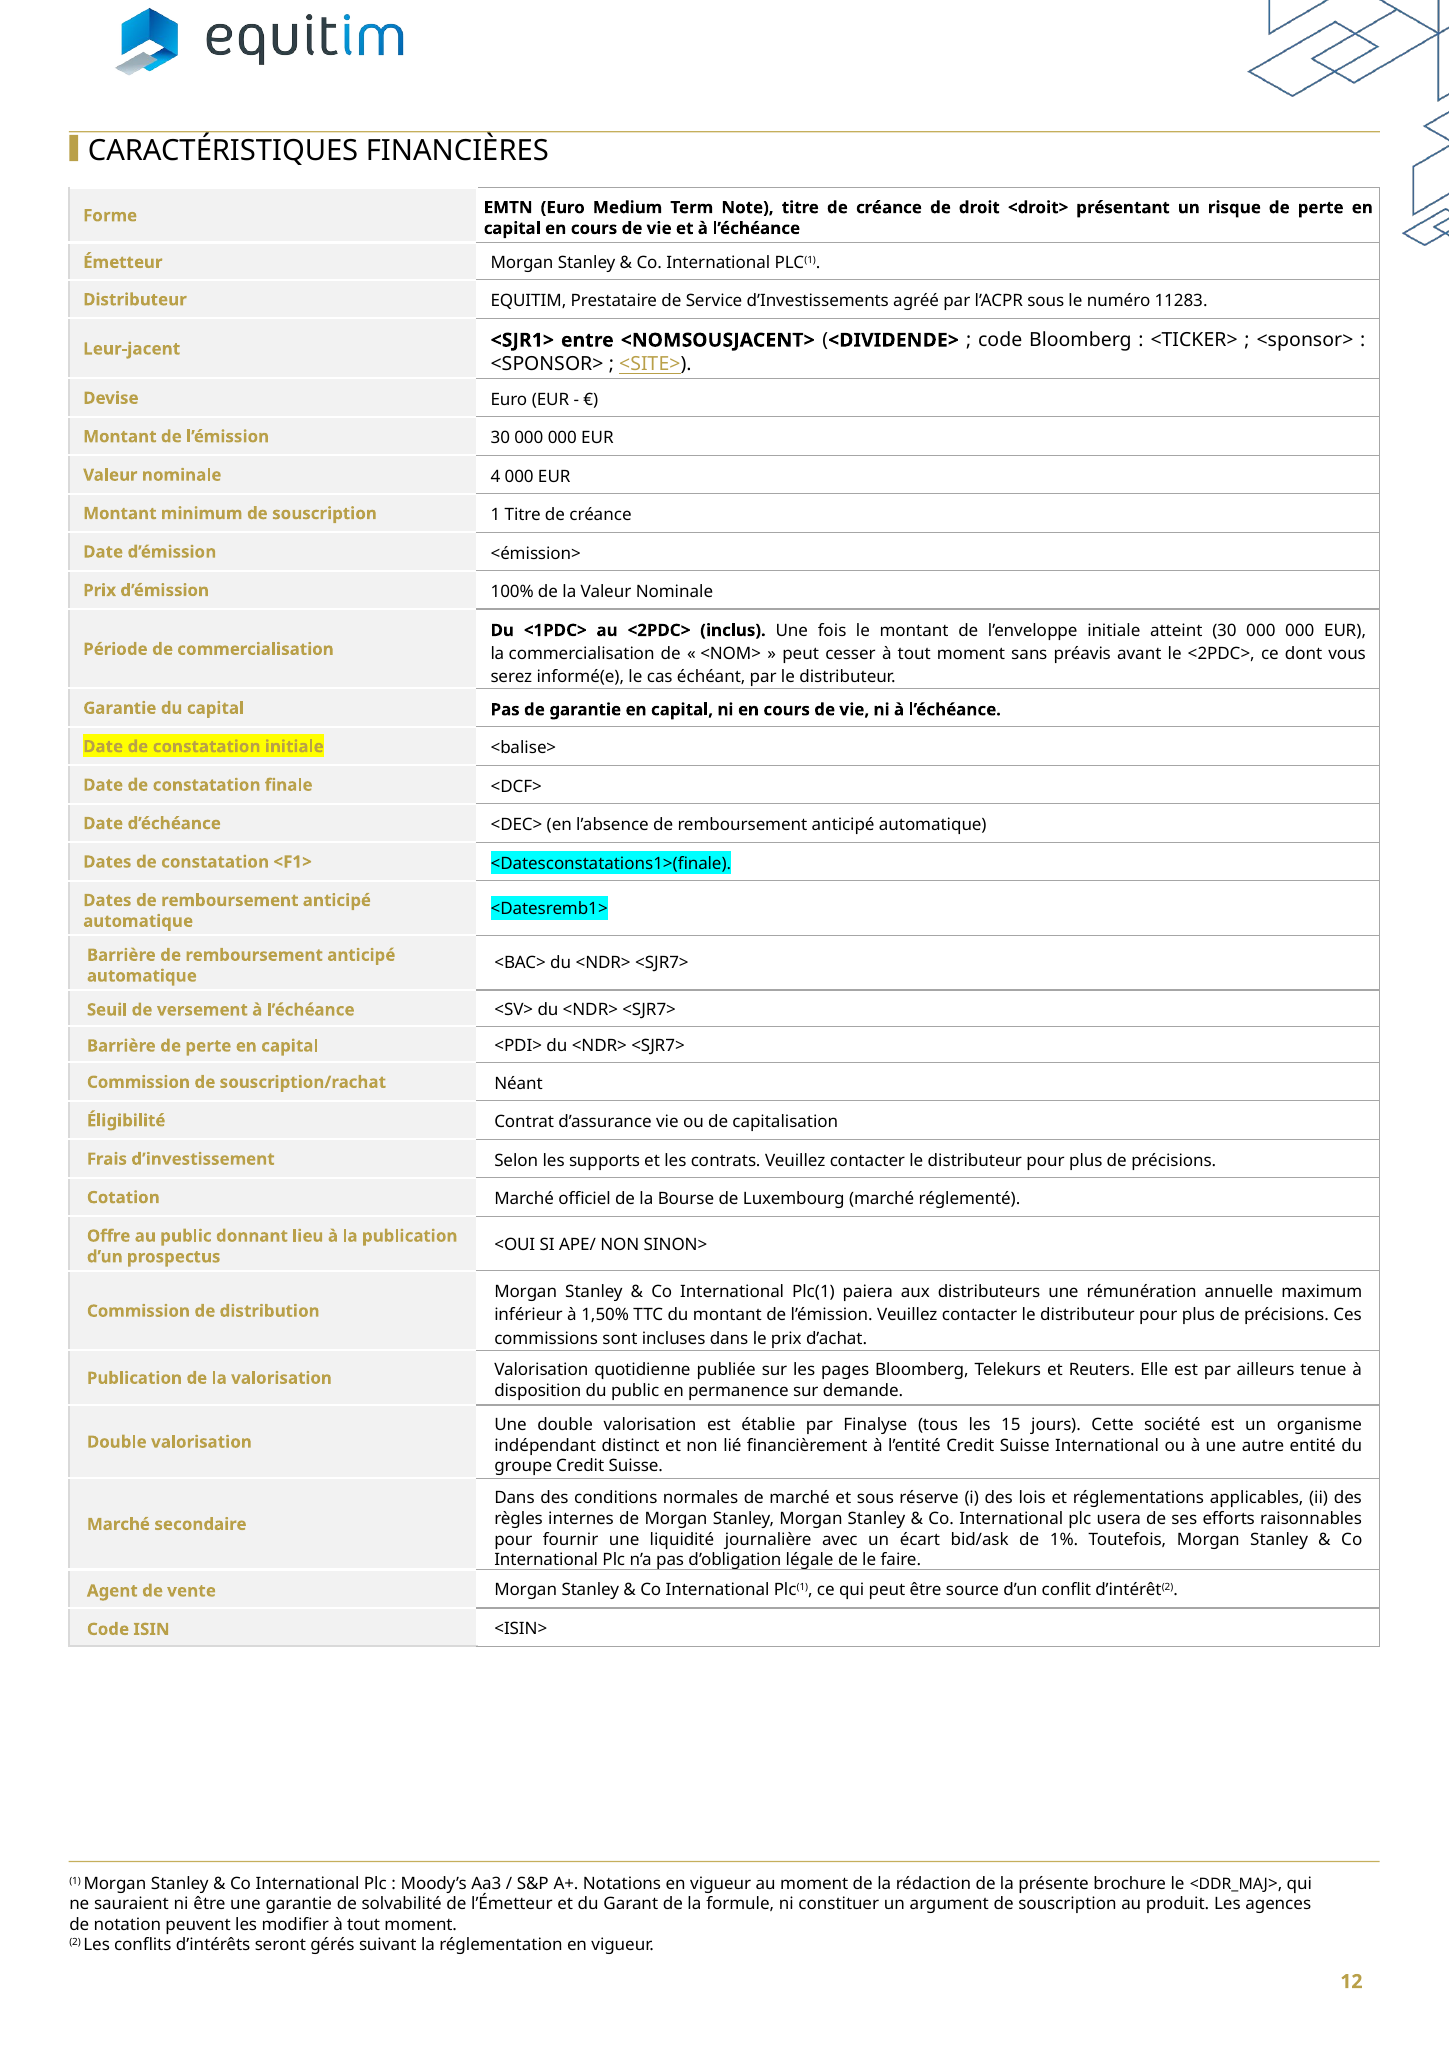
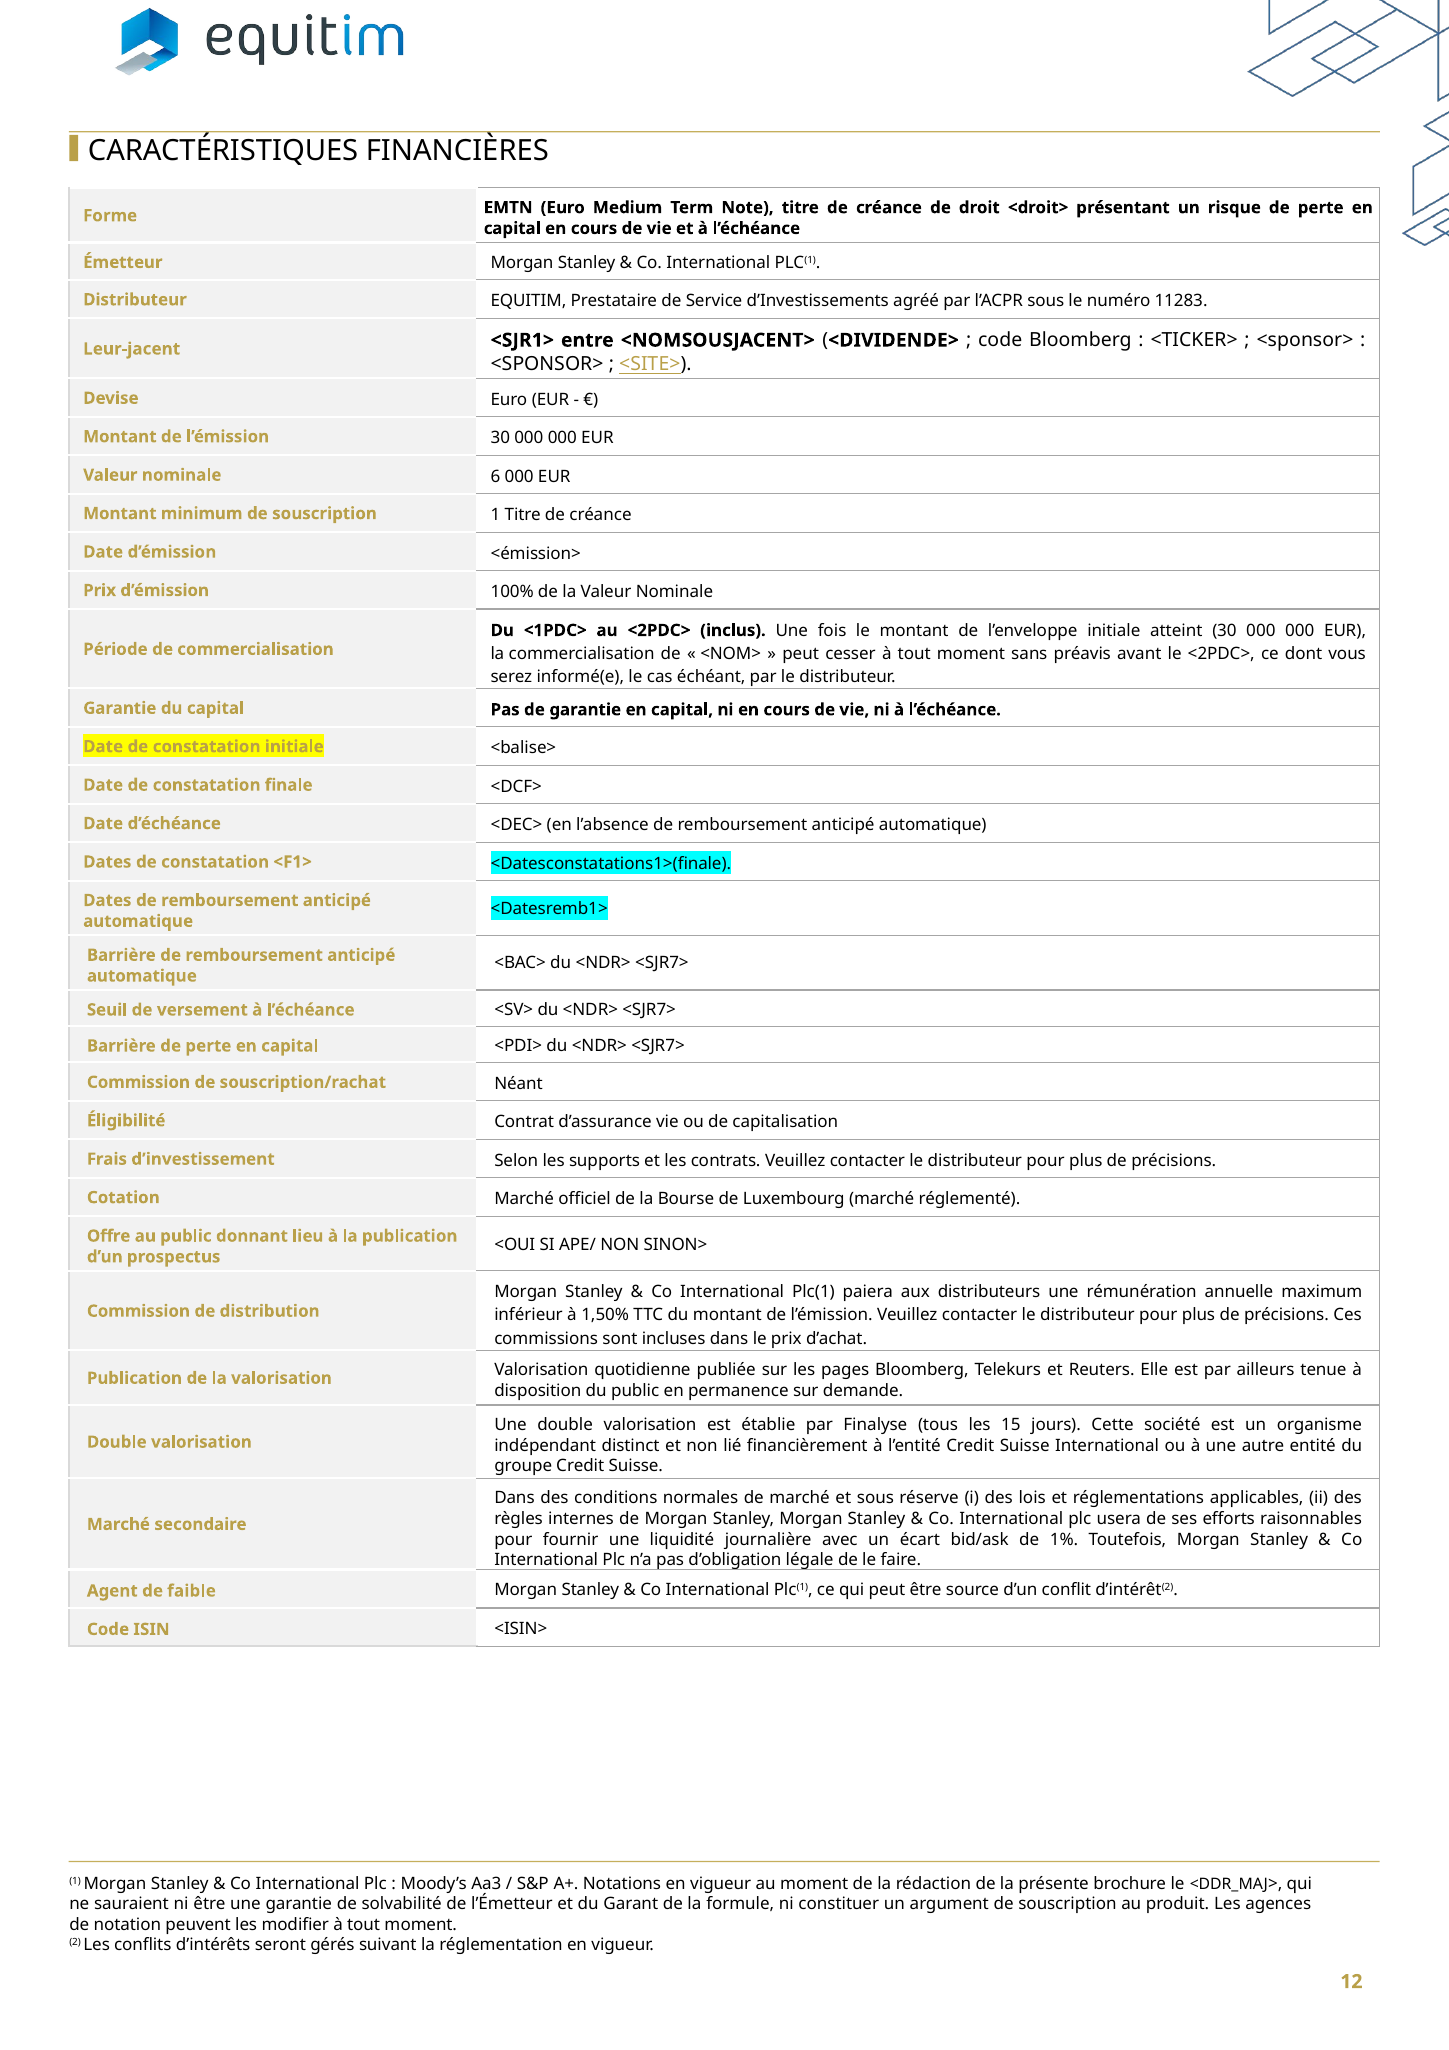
4: 4 -> 6 (495, 476)
vente: vente -> faible (192, 1590)
